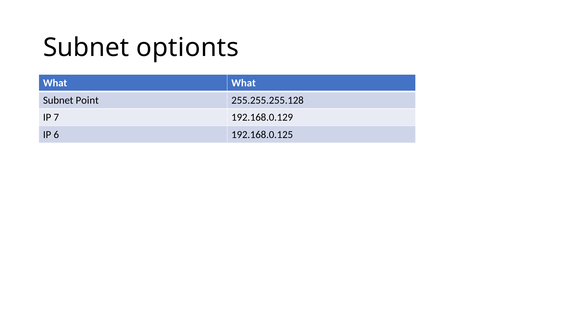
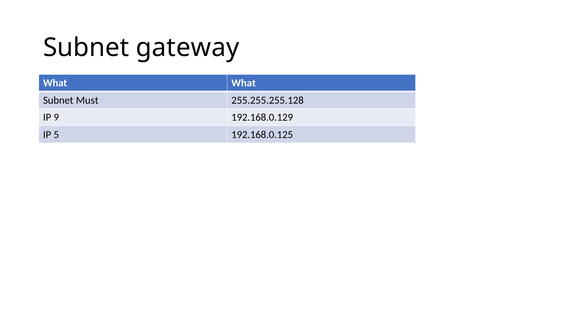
optionts: optionts -> gateway (188, 47)
Point: Point -> Must (87, 100)
7: 7 -> 9 (56, 117)
6: 6 -> 5 (56, 135)
